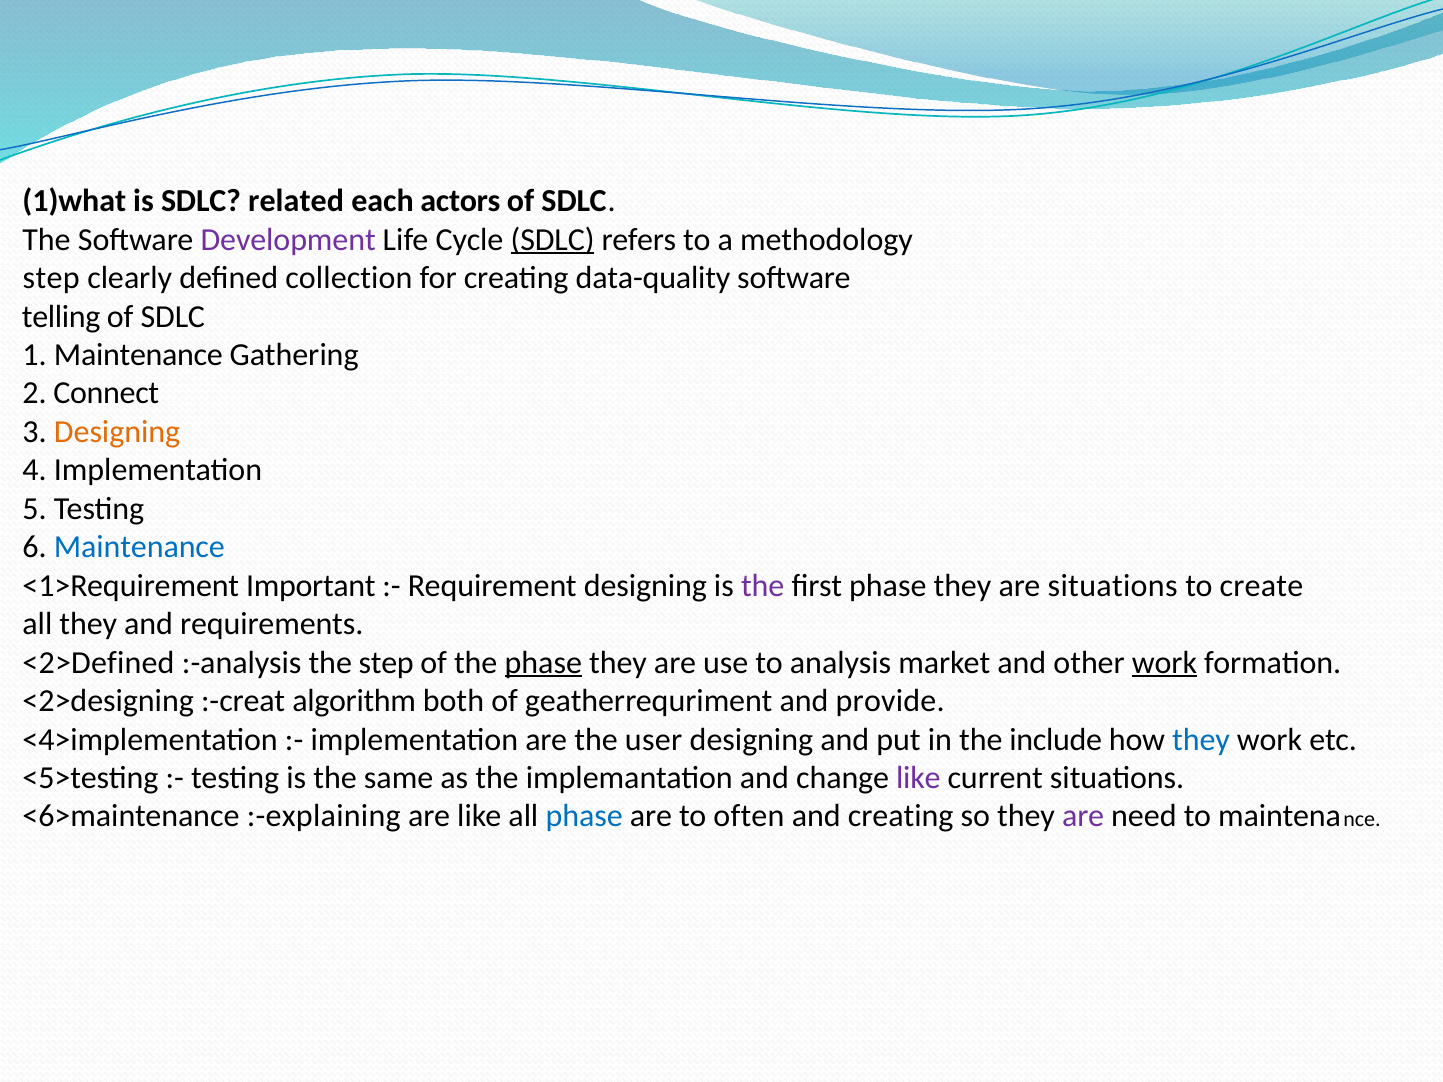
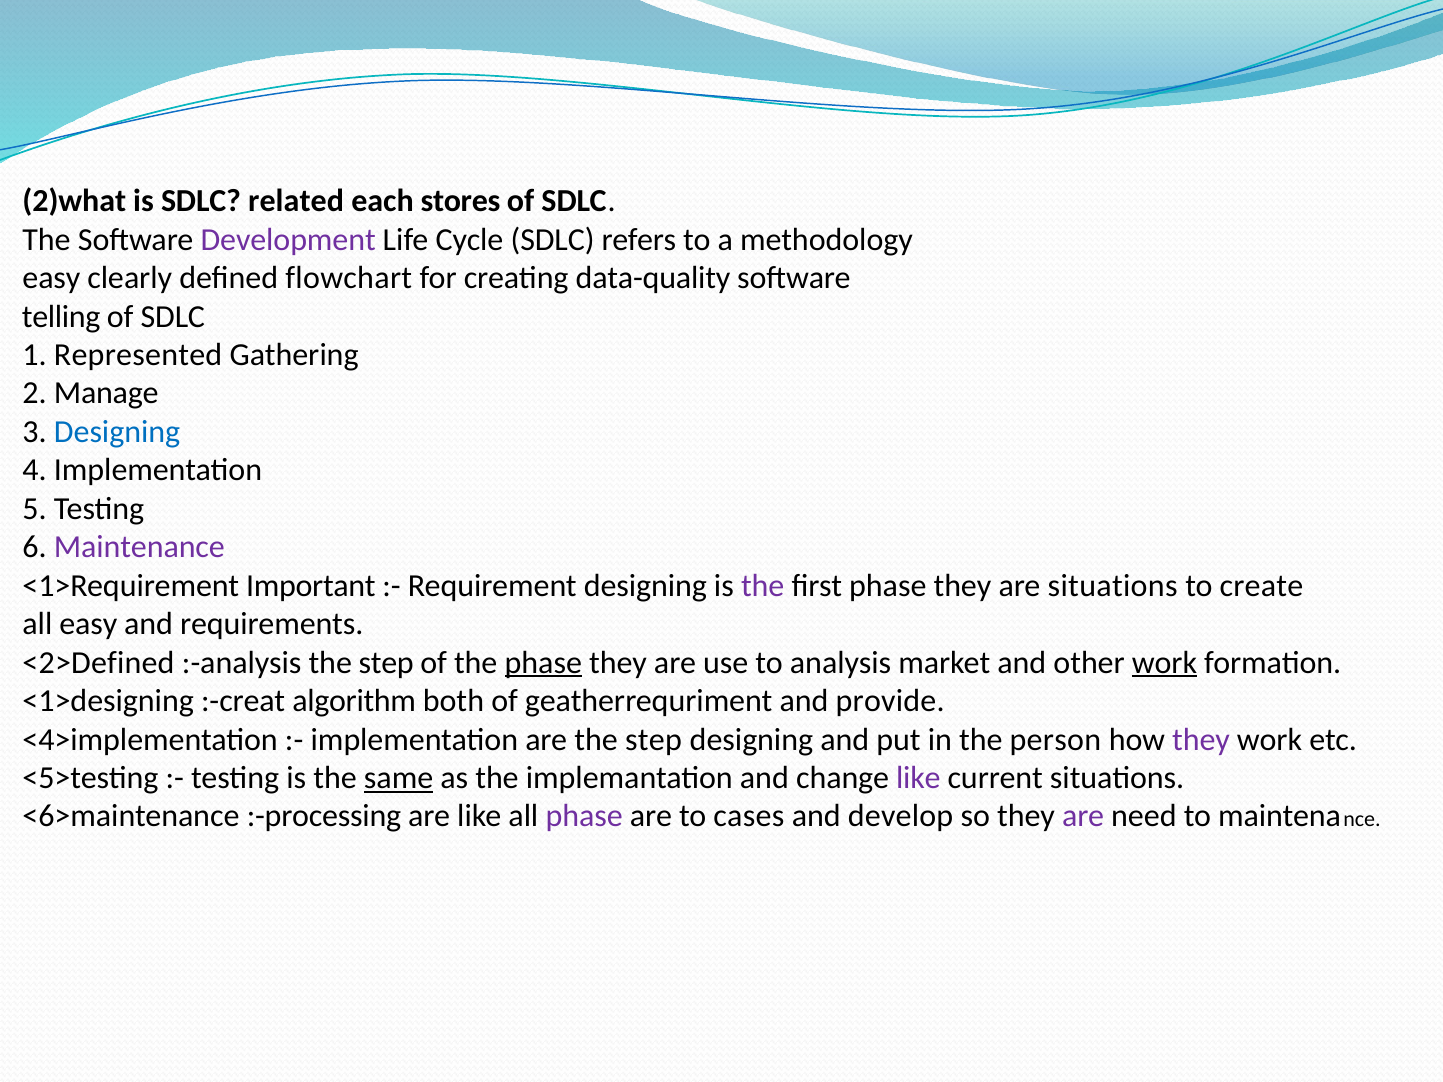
1)what: 1)what -> 2)what (74, 201)
actors: actors -> stores (460, 201)
SDLC underline: present -> none (553, 240)
step: step -> easy (51, 278)
collection: collection -> flowchart (349, 278)
1 Maintenance: Maintenance -> Represented (138, 355)
Connect: Connect -> Manage (106, 393)
Designing colour: orange -> blue (117, 432)
Maintenance colour: blue -> purple (139, 547)
all they: they -> easy (88, 624)
<2>designing: <2>designing -> <1>designing (108, 701)
are the user: user -> step (654, 740)
include: include -> person (1055, 740)
they colour: blue -> purple (1201, 740)
same underline: none -> present (399, 778)
:-explaining: :-explaining -> :-processing (324, 817)
phase colour: blue -> purple (584, 817)
often: often -> cases (749, 817)
and creating: creating -> develop (901, 817)
